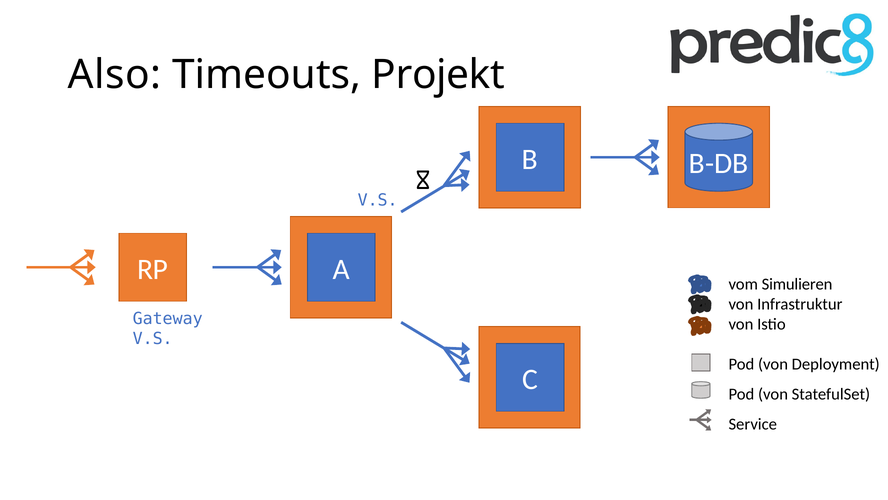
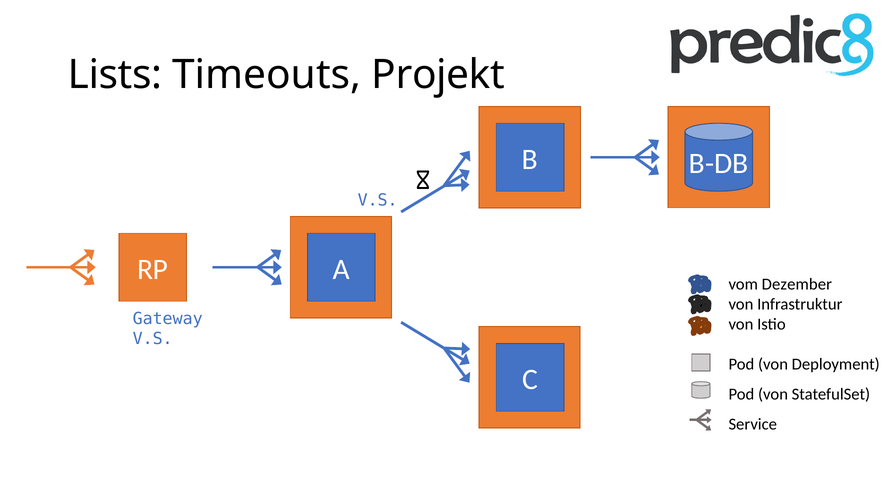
Also: Also -> Lists (115, 75)
Simulieren: Simulieren -> Dezember (797, 284)
